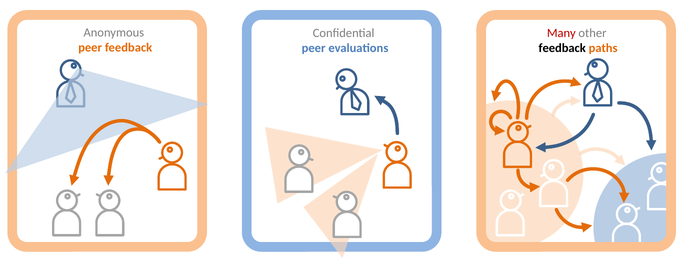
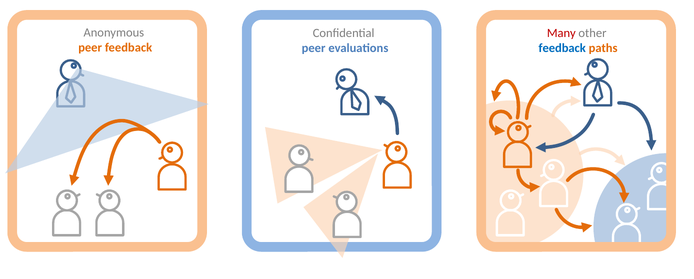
feedback colour: black -> blue (562, 48)
